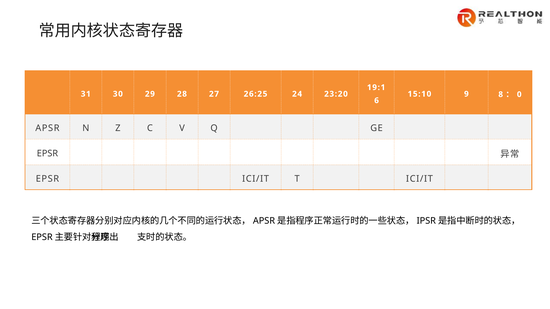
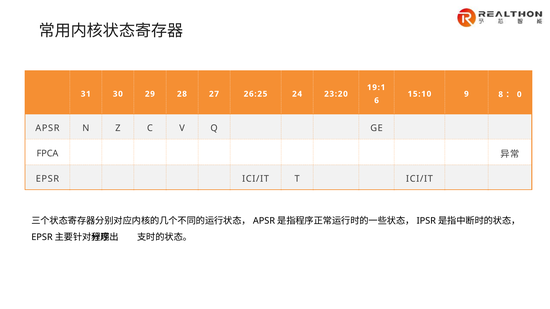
EPSR: EPSR -> FPCA (47, 154)
